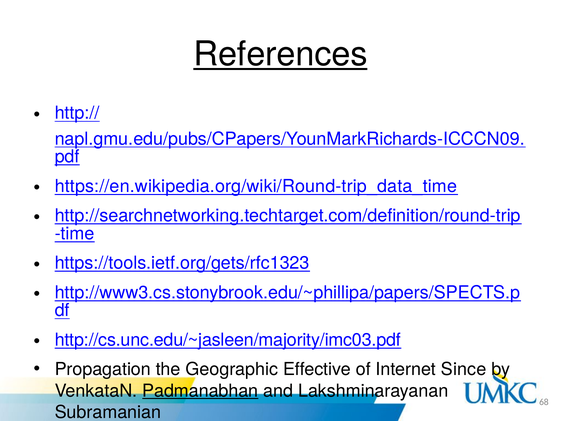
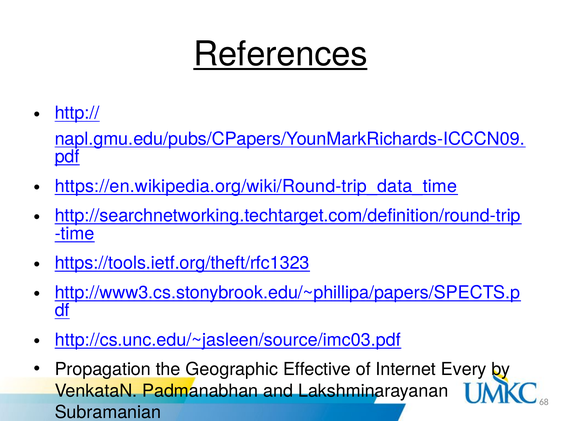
https://tools.ietf.org/gets/rfc1323: https://tools.ietf.org/gets/rfc1323 -> https://tools.ietf.org/theft/rfc1323 (182, 263)
http://cs.unc.edu/~jasleen/majority/imc03.pdf: http://cs.unc.edu/~jasleen/majority/imc03.pdf -> http://cs.unc.edu/~jasleen/source/imc03.pdf (228, 340)
Since: Since -> Every (464, 369)
Padmanabhan underline: present -> none (200, 391)
